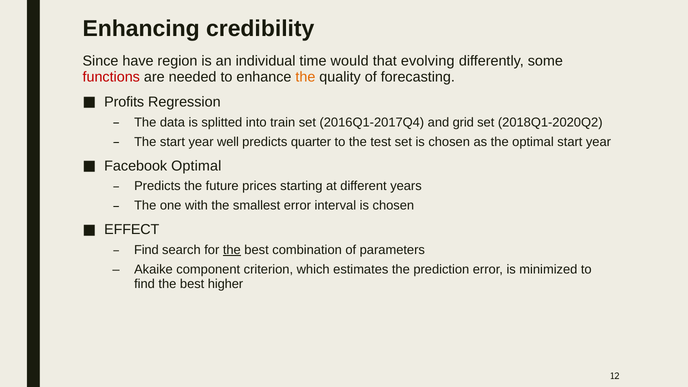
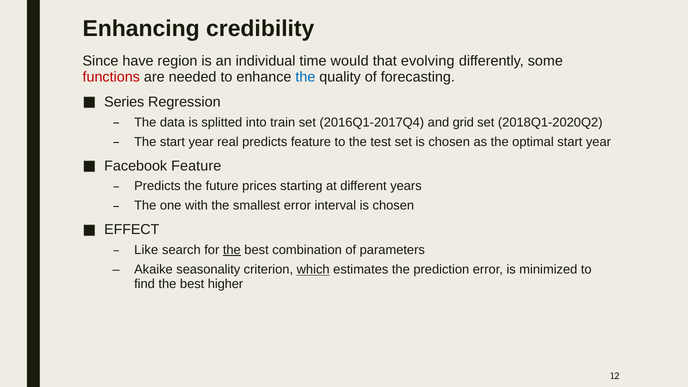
the colour: orange -> blue (305, 77)
Profits: Profits -> Series (124, 102)
well: well -> real (228, 142)
predicts quarter: quarter -> feature (311, 142)
Facebook Optimal: Optimal -> Feature (196, 166)
Find: Find -> Like (146, 250)
component: component -> seasonality (208, 270)
which underline: none -> present (313, 270)
